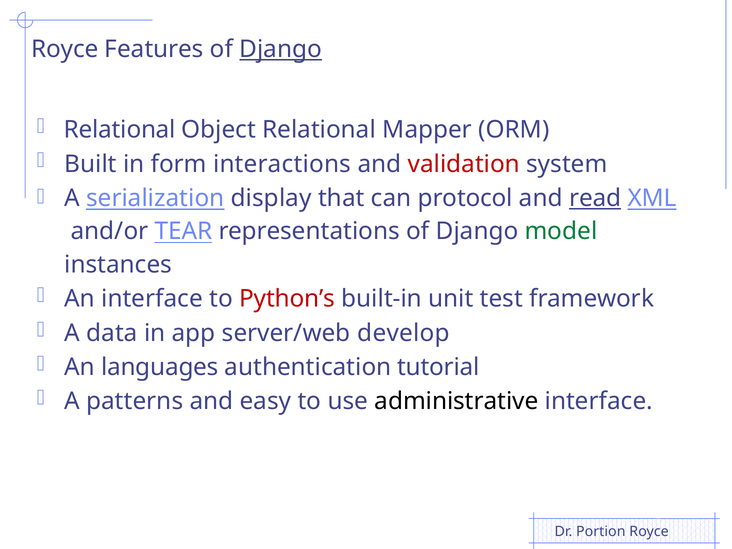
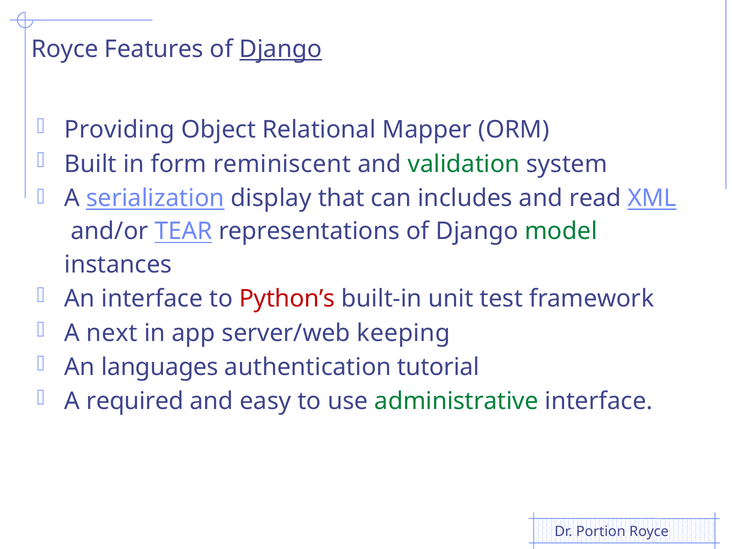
Relational: Relational -> Providing (120, 130)
interactions: interactions -> reminiscent (282, 164)
validation colour: red -> green (464, 164)
protocol: protocol -> includes (465, 198)
read underline: present -> none (595, 198)
data: data -> next (112, 333)
develop: develop -> keeping (404, 333)
patterns: patterns -> required (135, 401)
administrative colour: black -> green (456, 401)
